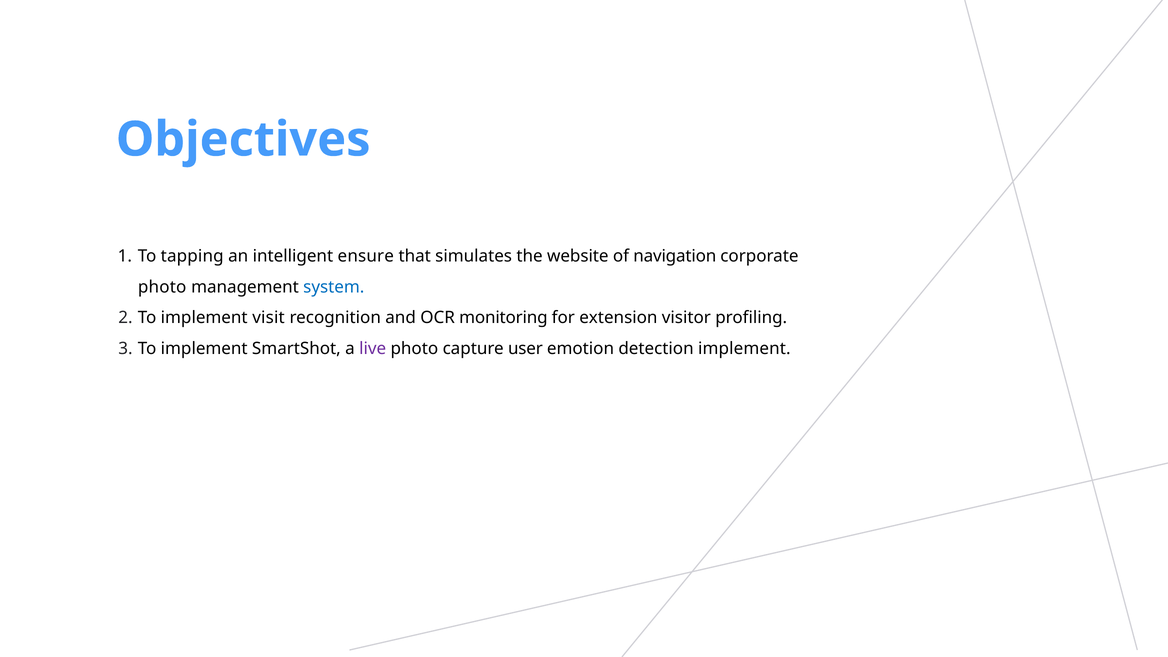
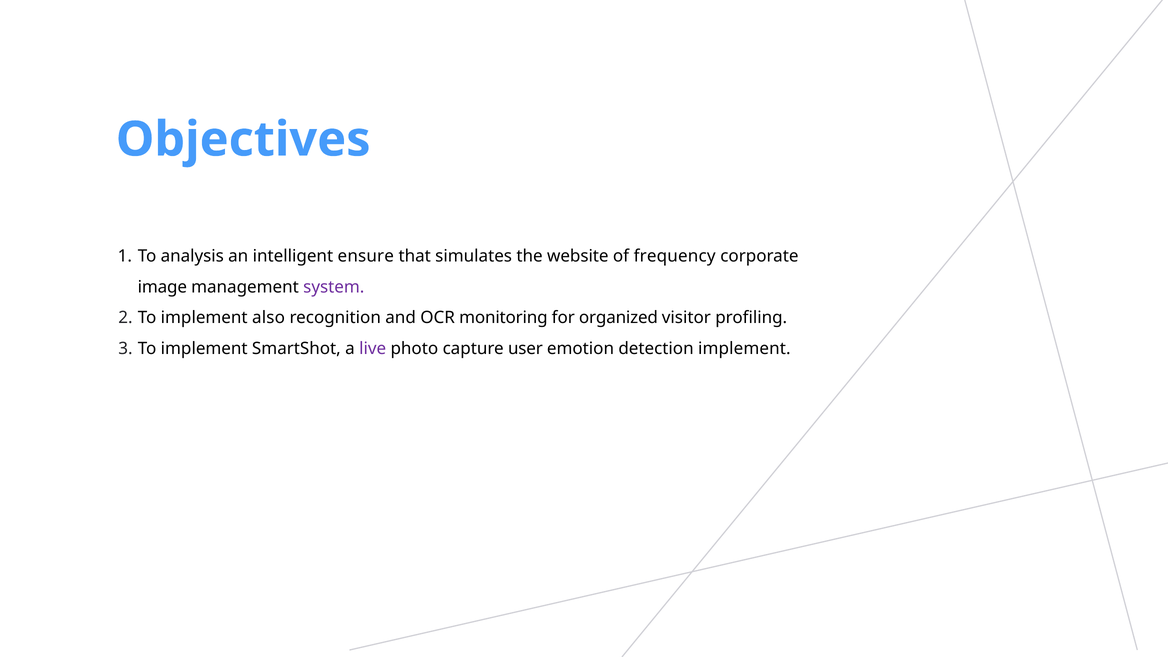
tapping: tapping -> analysis (192, 256)
navigation: navigation -> frequency (675, 256)
photo: photo -> image (162, 287)
system colour: blue -> purple (334, 287)
visit: visit -> also (269, 318)
extension: extension -> organized (618, 318)
